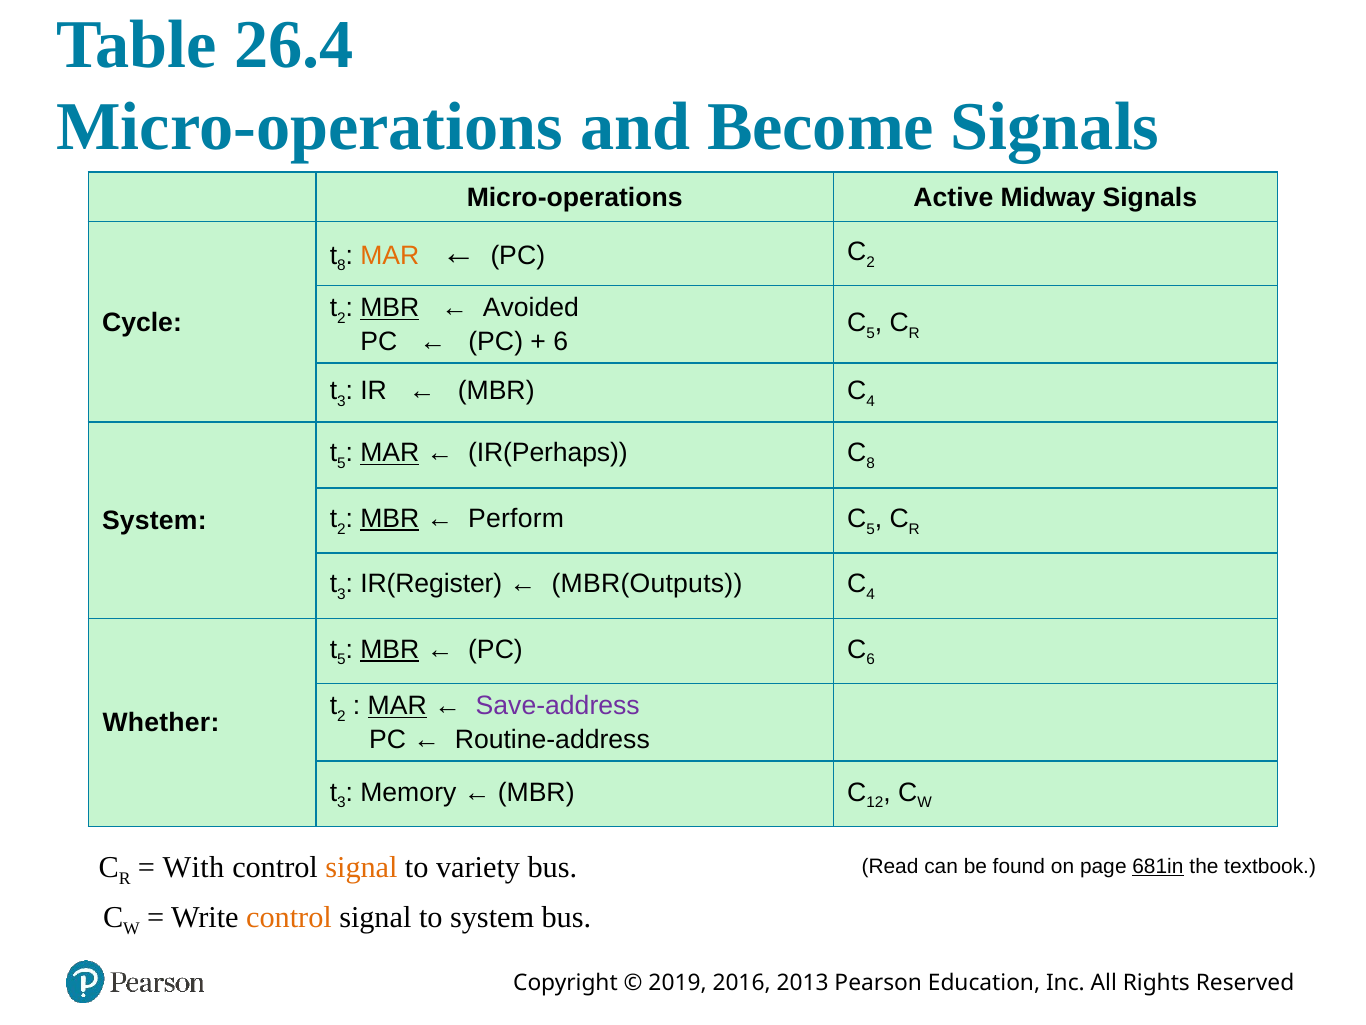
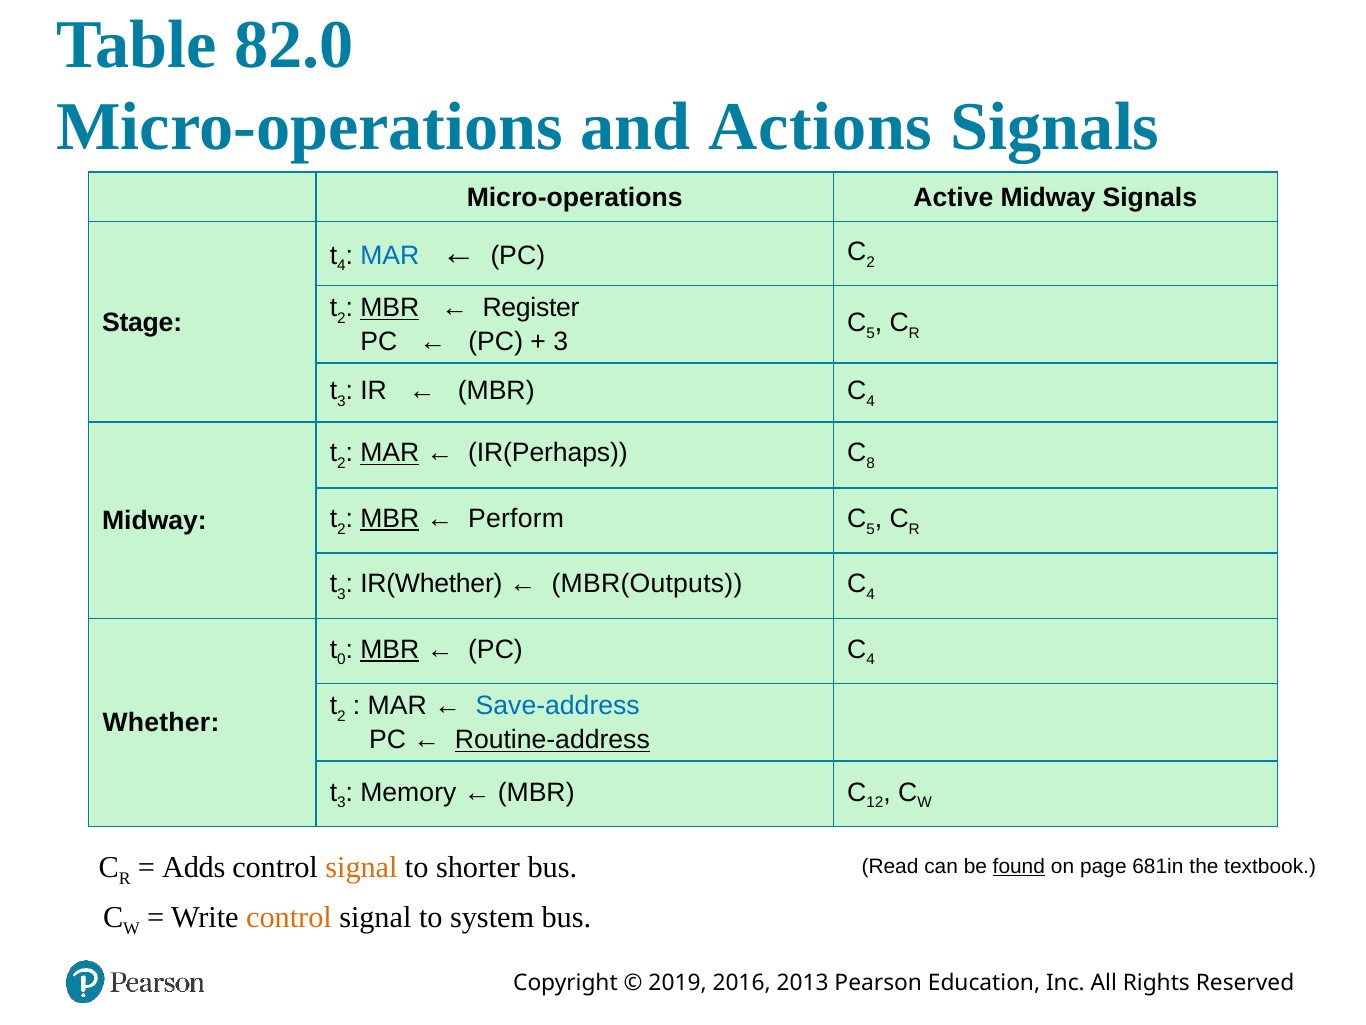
26.4: 26.4 -> 82.0 (294, 45)
Become: Become -> Actions (820, 127)
8: 8 -> 4 (341, 266)
MAR colour: orange -> blue (390, 255)
Avoided: Avoided -> Register (531, 308)
Cycle: Cycle -> Stage (142, 322)
6: 6 -> 3 (561, 342)
5: 5 -> 2 (341, 463)
System: System -> Midway (154, 520)
IR(Register: IR(Register -> IR(Whether (431, 584)
5: 5 -> 0 (341, 659)
6: 6 -> 4 (871, 659)
MAR underline: present -> none (397, 706)
Save-address colour: purple -> blue (558, 706)
Routine-address underline: none -> present (552, 740)
With: With -> Adds (194, 867)
variety: variety -> shorter (478, 867)
found underline: none -> present (1019, 866)
681in underline: present -> none (1158, 866)
